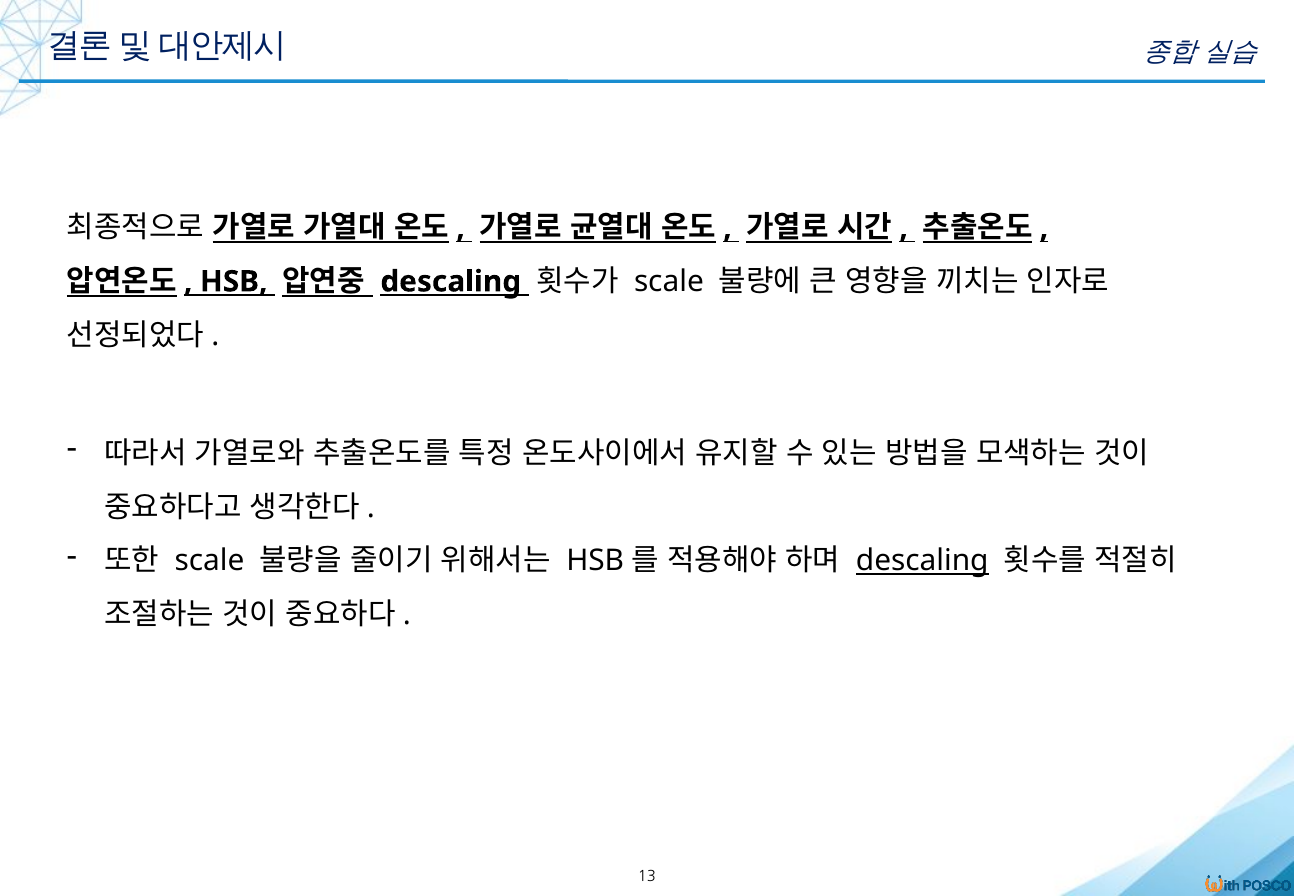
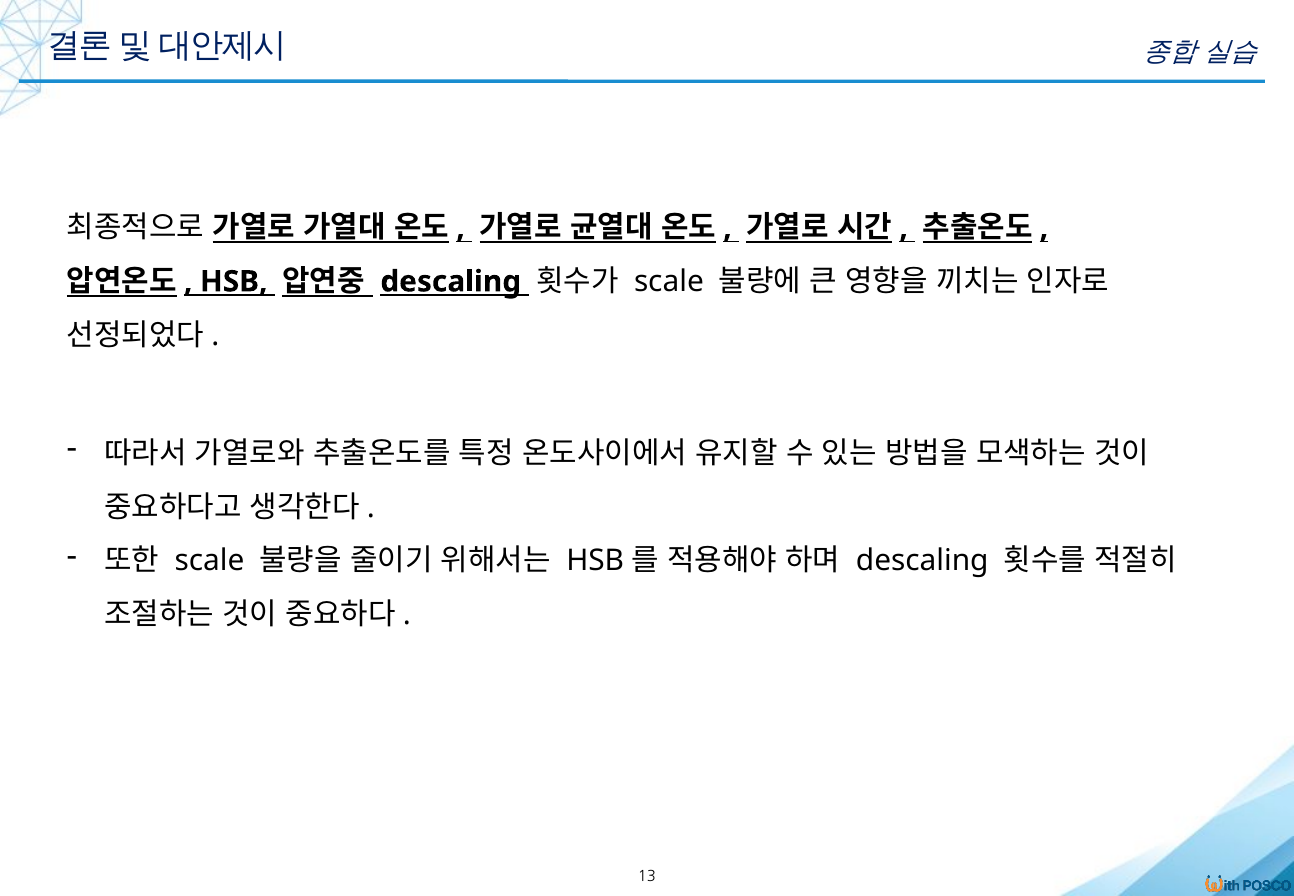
descaling underline: present -> none (922, 561)
